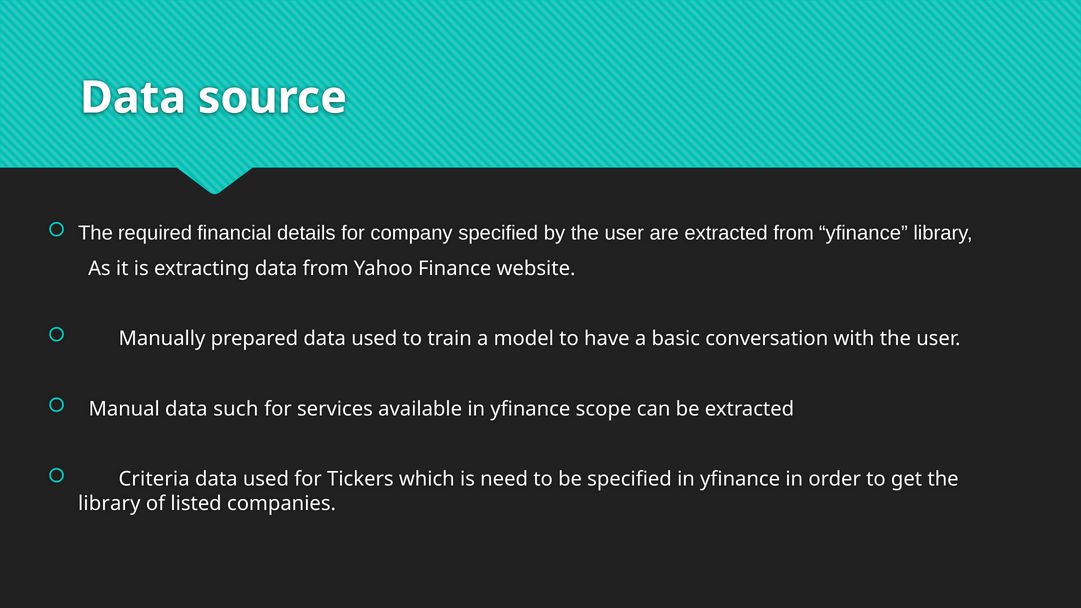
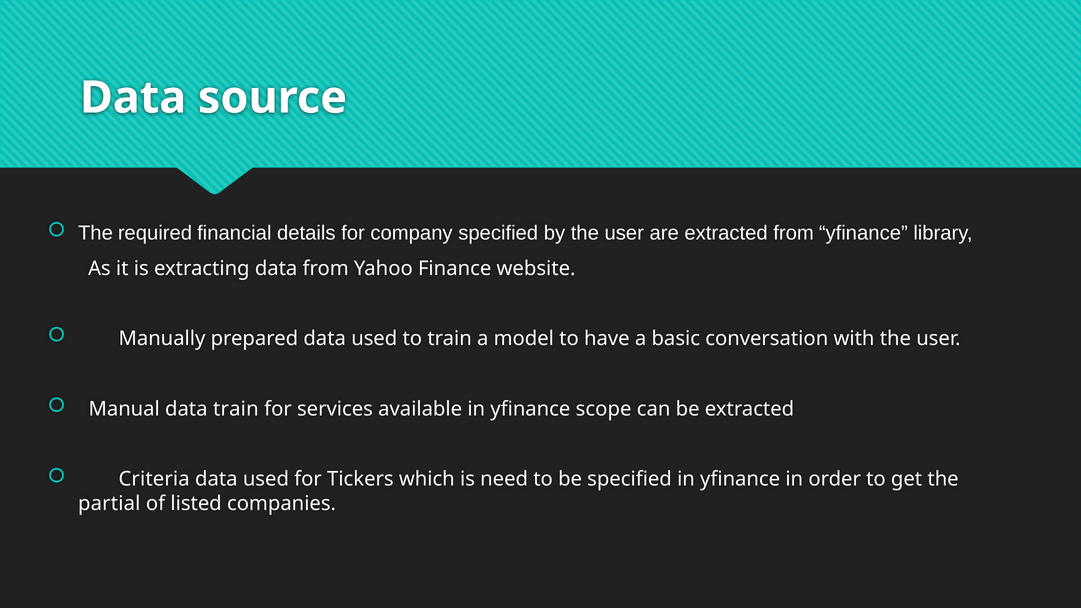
data such: such -> train (236, 409)
library: library -> partial (109, 504)
